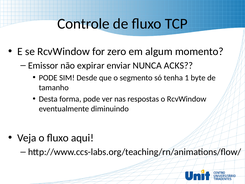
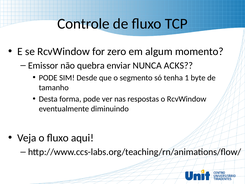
expirar: expirar -> quebra (91, 65)
